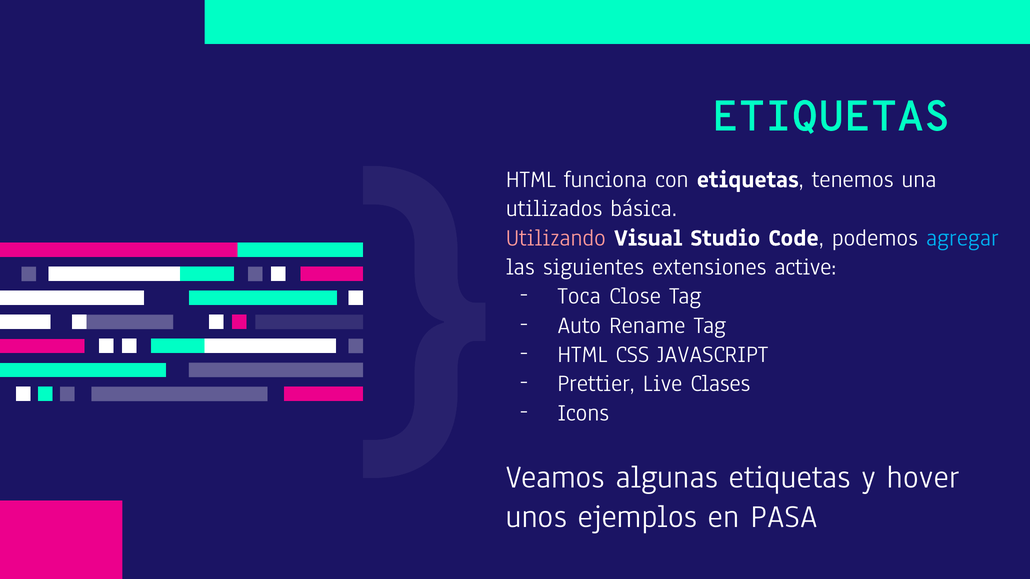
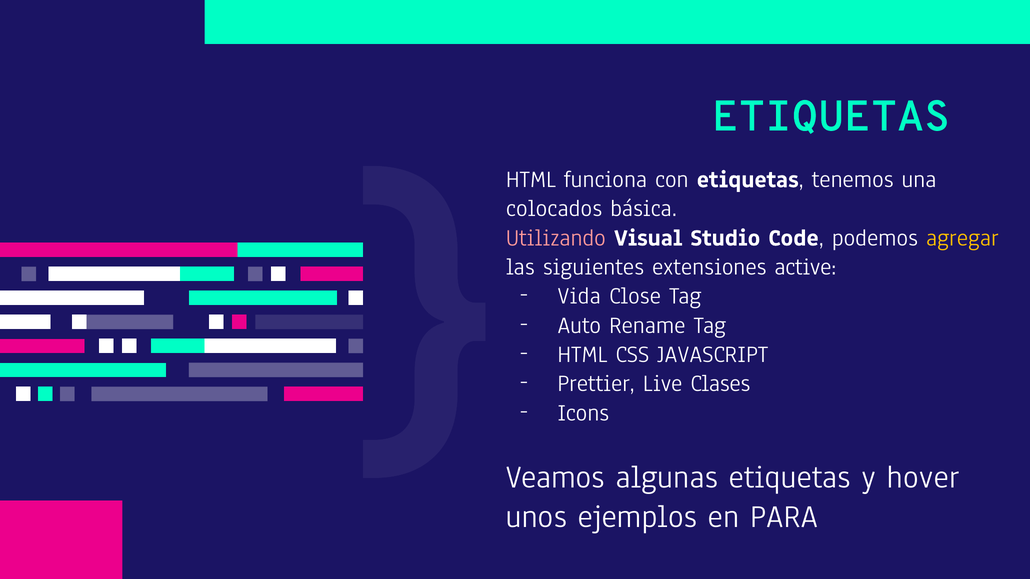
utilizados: utilizados -> colocados (554, 209)
agregar colour: light blue -> yellow (962, 238)
Toca: Toca -> Vida (579, 296)
PASA: PASA -> PARA (784, 517)
